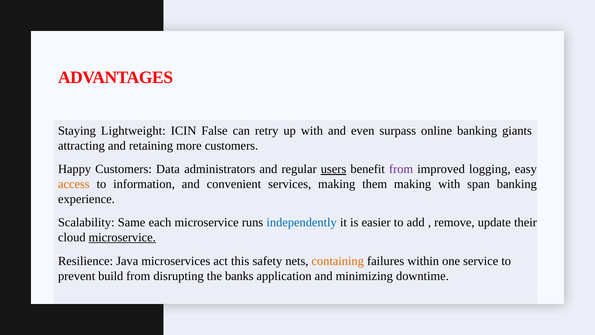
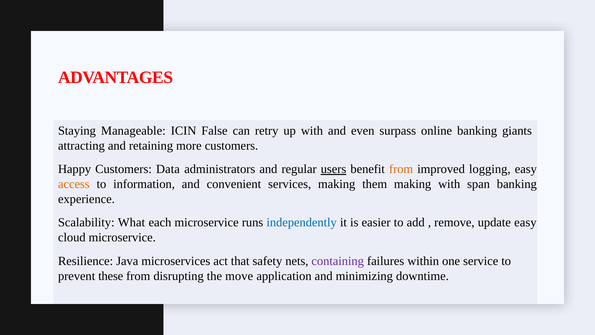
Lightweight: Lightweight -> Manageable (133, 131)
from colour: purple -> orange (401, 169)
Same: Same -> What (131, 222)
update their: their -> easy (525, 222)
microservice underline: present -> none (122, 237)
this: this -> that (240, 261)
containing colour: orange -> purple (338, 261)
build: build -> these (111, 276)
banks: banks -> move (239, 276)
